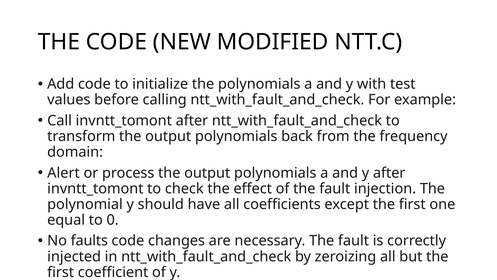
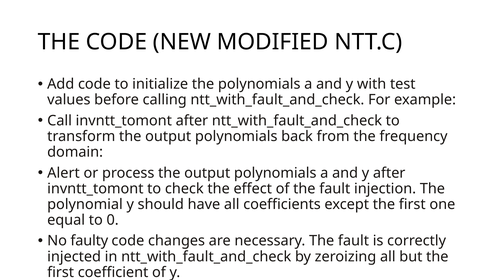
faults: faults -> faulty (89, 240)
